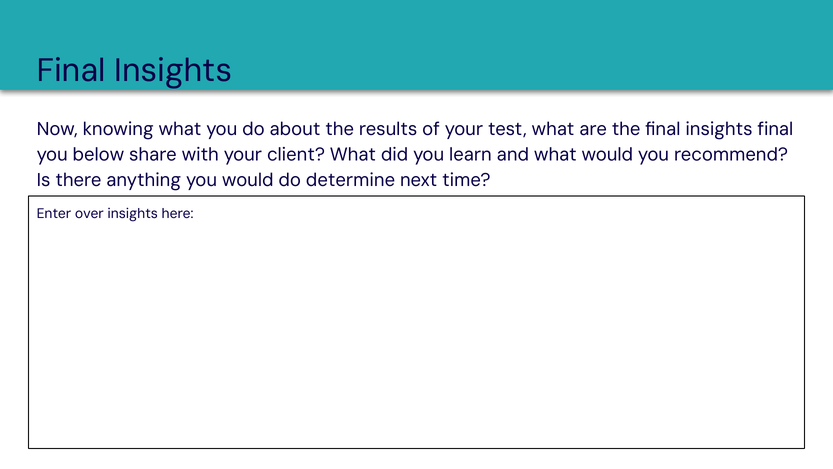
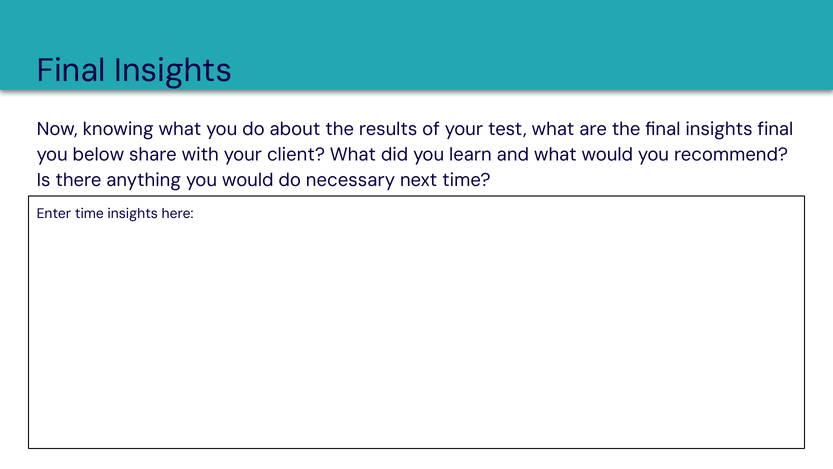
determine: determine -> necessary (350, 180)
Enter over: over -> time (89, 213)
